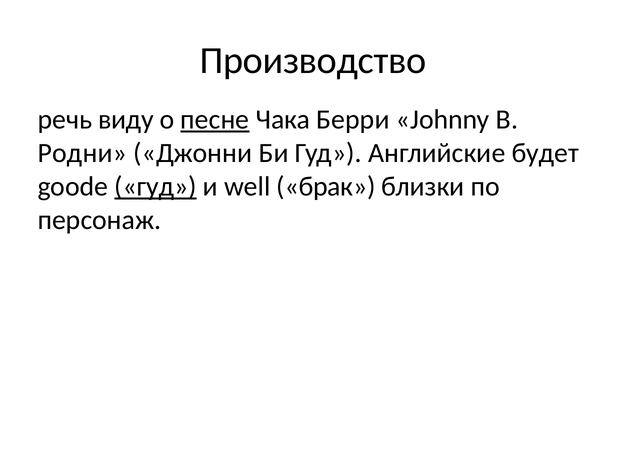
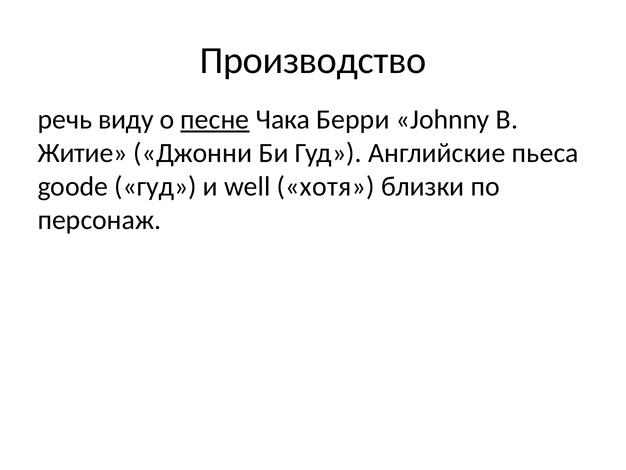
Родни: Родни -> Житие (82, 153)
будет: будет -> пьеса (545, 153)
гуд underline: present -> none (156, 186)
брак: брак -> хотя (326, 186)
